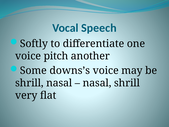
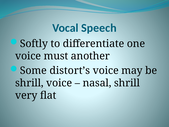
pitch: pitch -> must (56, 56)
downs’s: downs’s -> distort’s (70, 70)
shrill nasal: nasal -> voice (59, 83)
